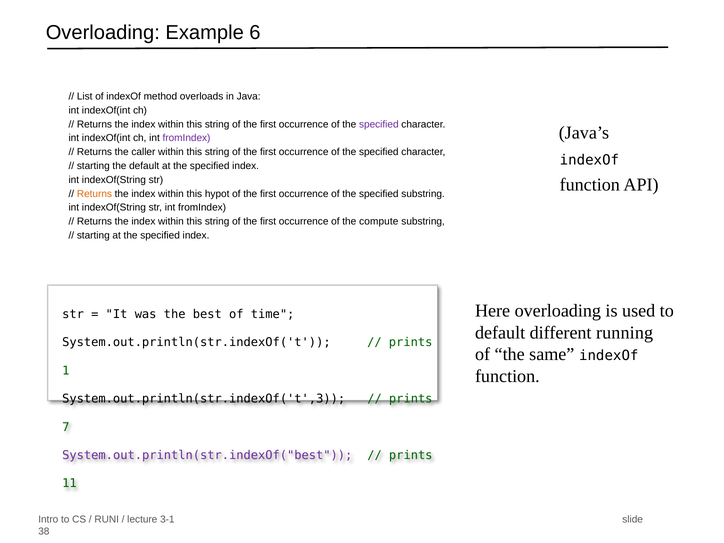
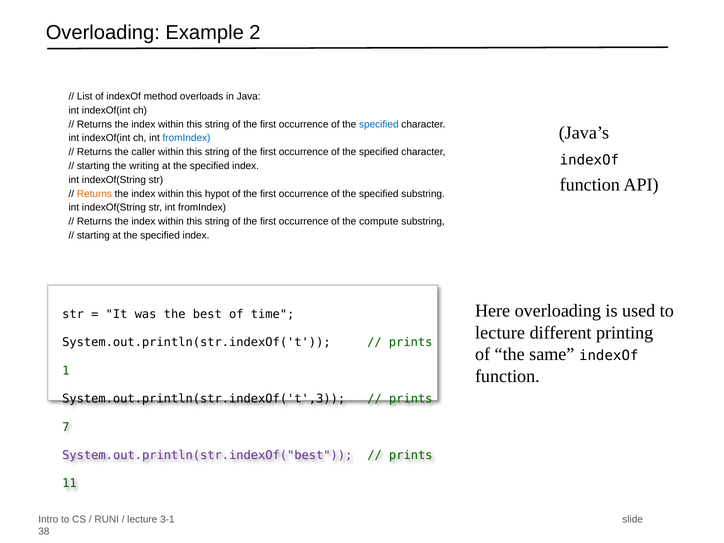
6: 6 -> 2 (255, 33)
specified colour: purple -> blue (379, 124)
fromIndex colour: purple -> blue (187, 138)
the default: default -> writing (144, 166)
default: default -> lecture (500, 333)
running: running -> printing (625, 333)
